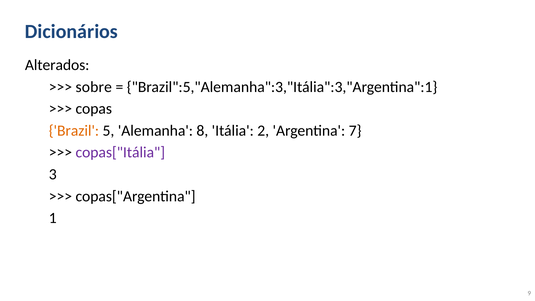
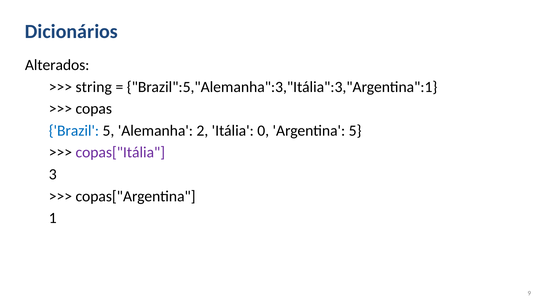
sobre: sobre -> string (94, 87)
Brazil colour: orange -> blue (74, 131)
8: 8 -> 2 (202, 131)
2: 2 -> 0 (263, 131)
Argentina 7: 7 -> 5 (355, 131)
